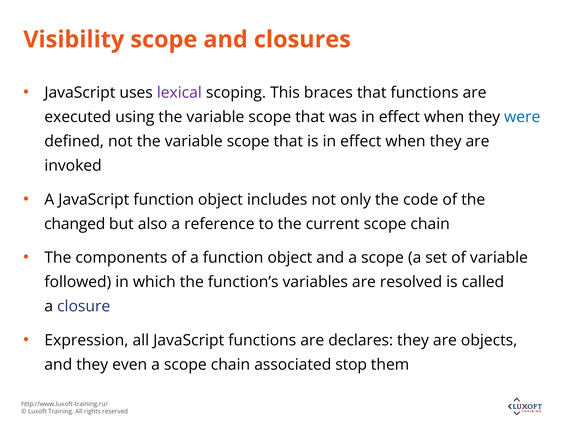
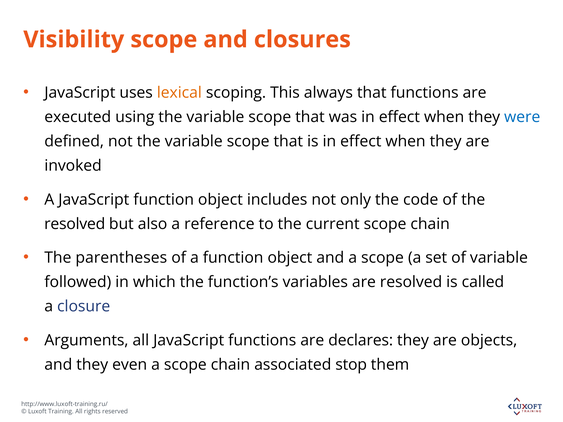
lexical colour: purple -> orange (179, 93)
braces: braces -> always (328, 93)
changed: changed -> resolved (75, 224)
components: components -> parentheses (121, 258)
Expression: Expression -> Arguments (86, 340)
